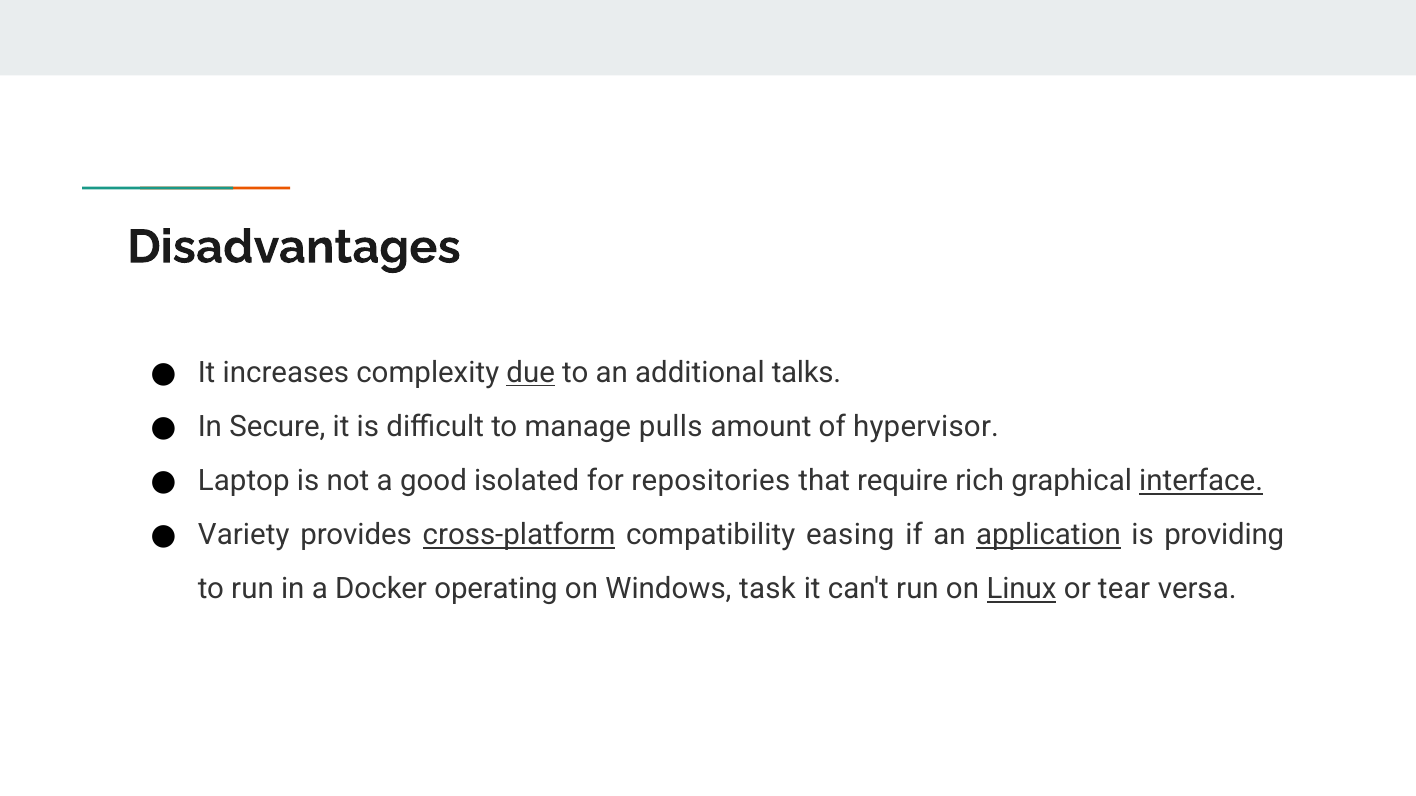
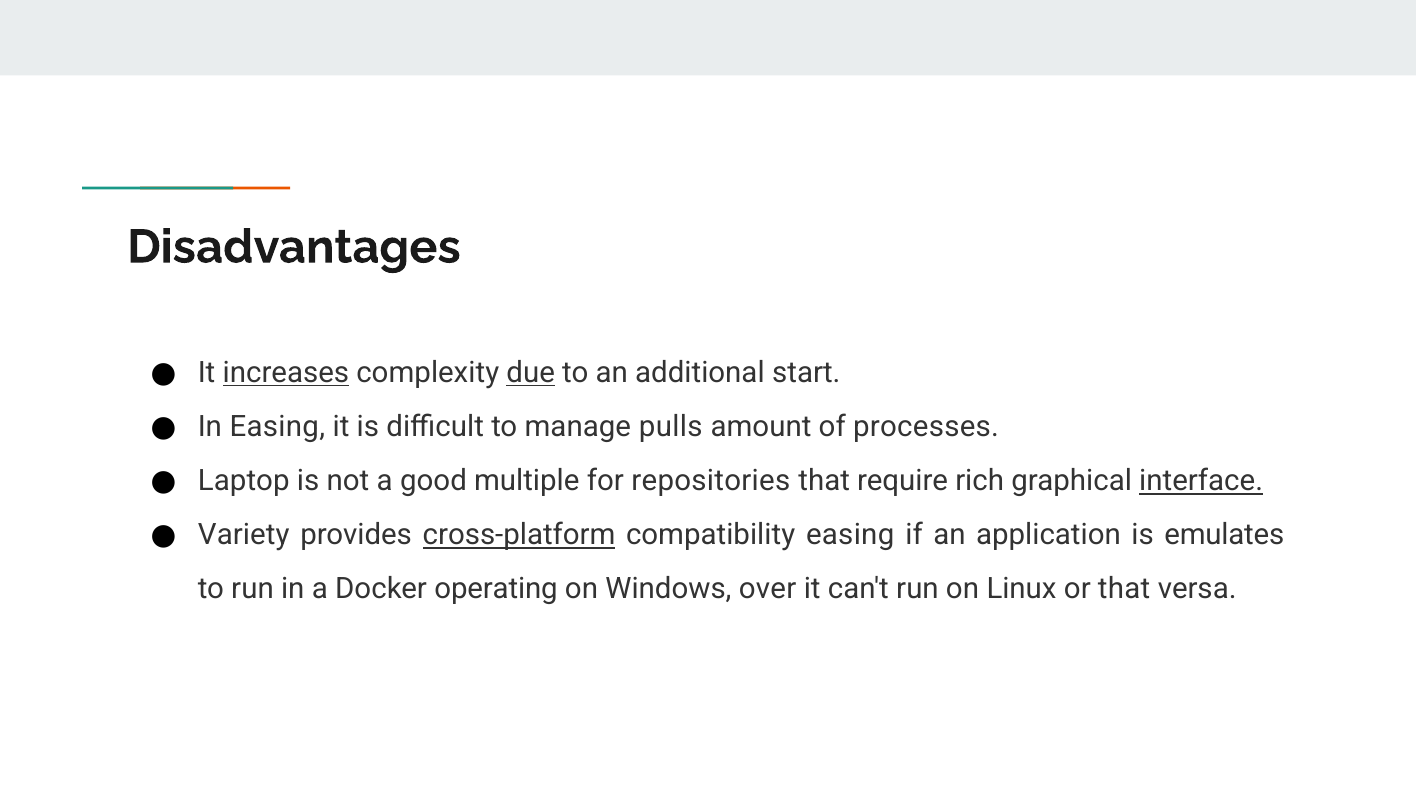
increases underline: none -> present (286, 373)
talks: talks -> start (806, 373)
In Secure: Secure -> Easing (277, 427)
hypervisor: hypervisor -> processes (926, 427)
isolated: isolated -> multiple (527, 481)
application underline: present -> none (1049, 535)
providing: providing -> emulates (1224, 535)
task: task -> over (768, 589)
Linux underline: present -> none (1022, 589)
or tear: tear -> that (1124, 589)
